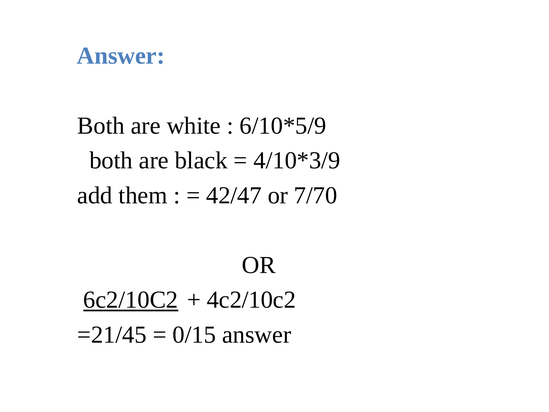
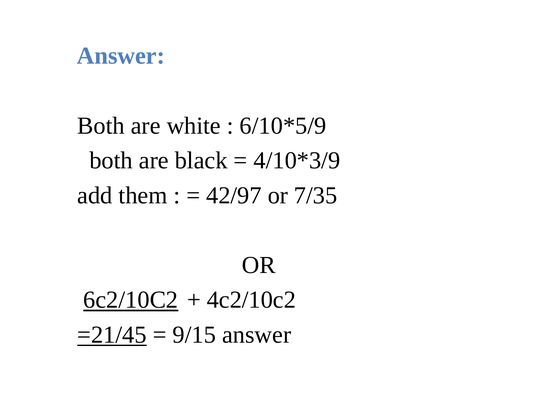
42/47: 42/47 -> 42/97 (234, 195)
7/70: 7/70 -> 7/35 (316, 195)
=21/45 underline: none -> present (112, 335)
0/15: 0/15 -> 9/15 (194, 335)
